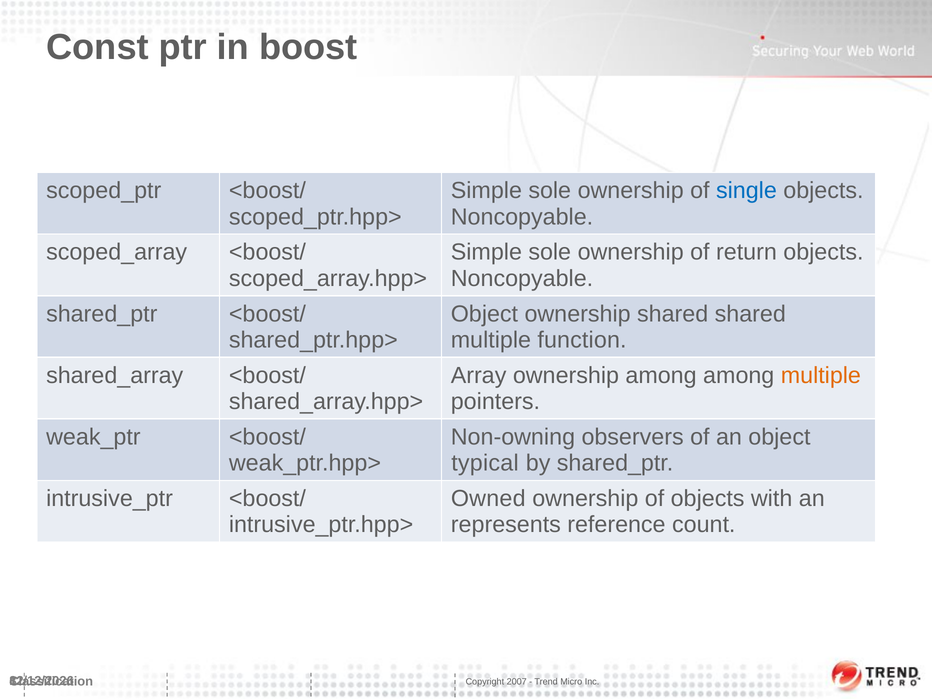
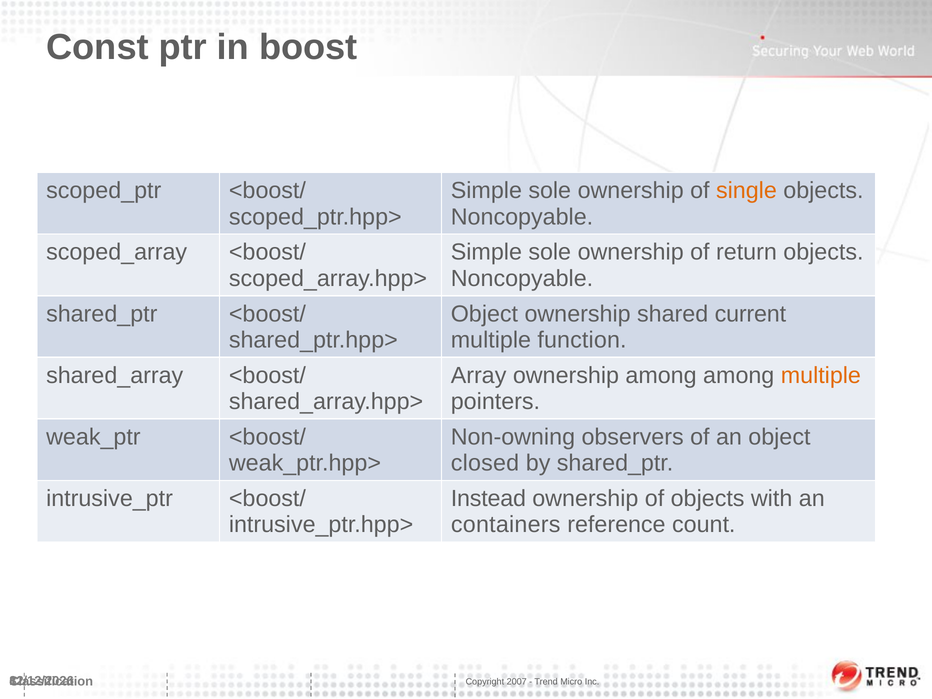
single colour: blue -> orange (746, 191)
shared shared: shared -> current (750, 314)
typical: typical -> closed (485, 463)
Owned: Owned -> Instead (488, 498)
represents: represents -> containers (506, 525)
